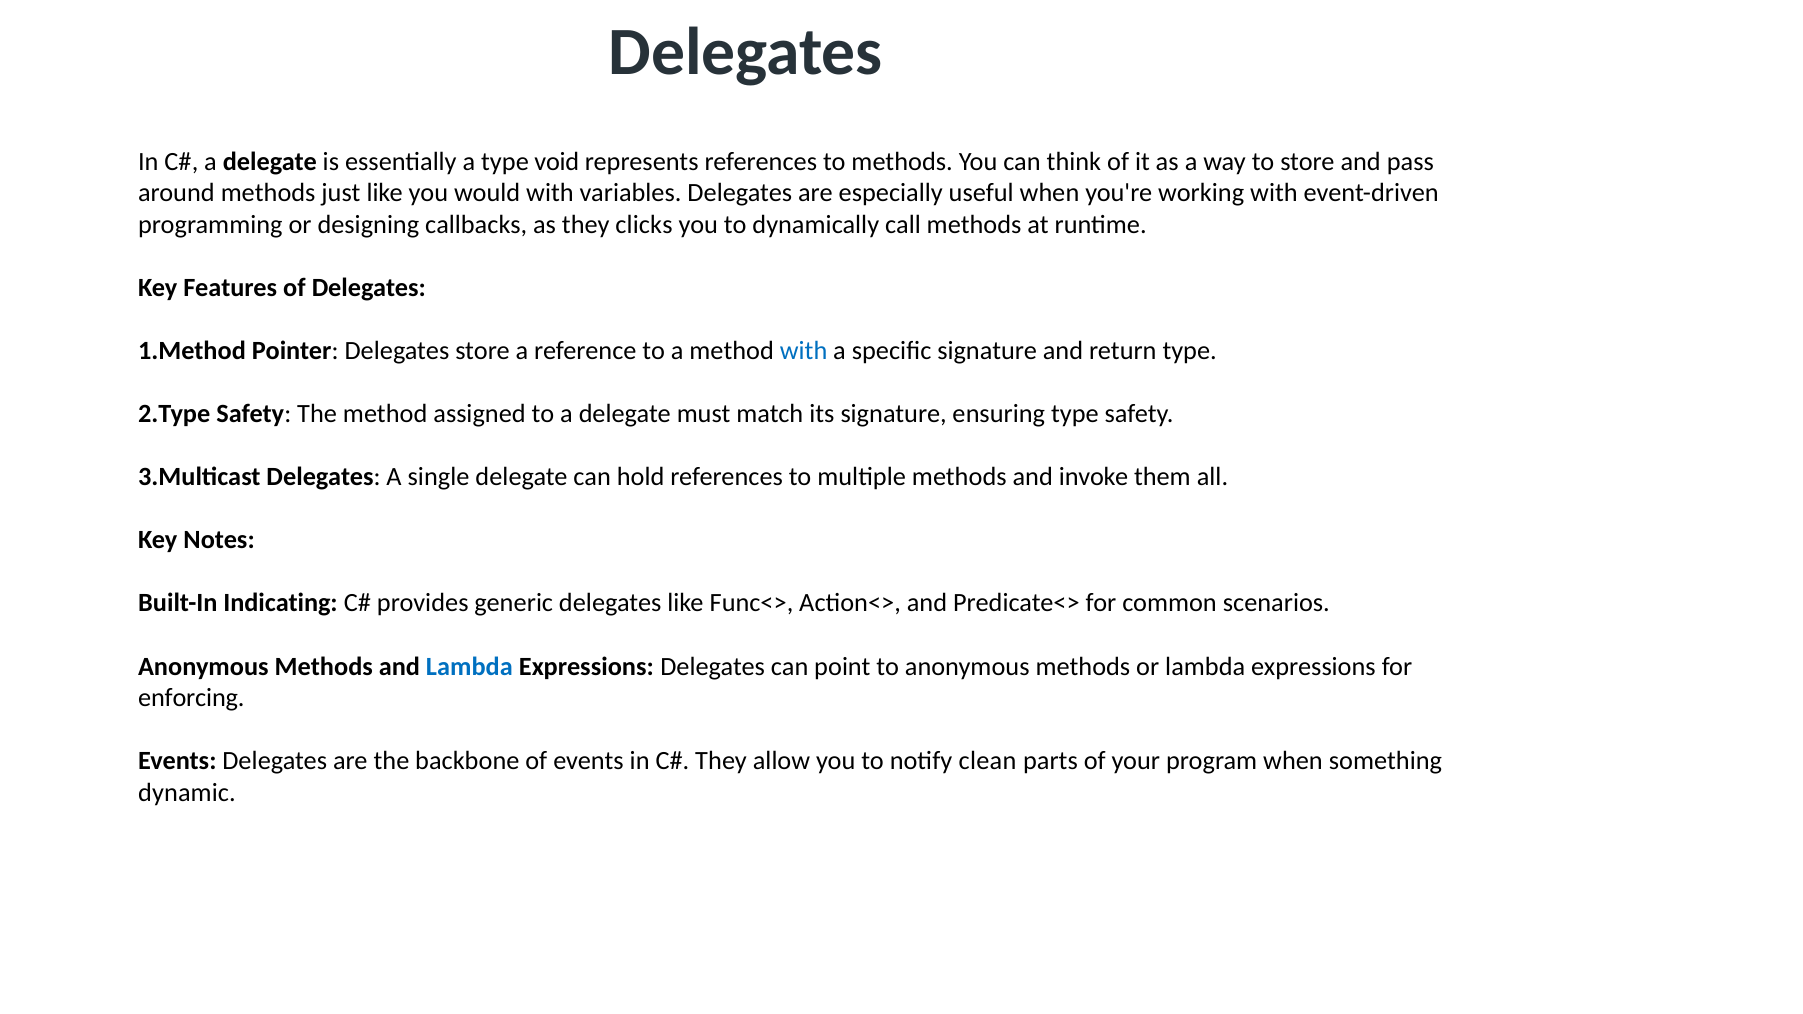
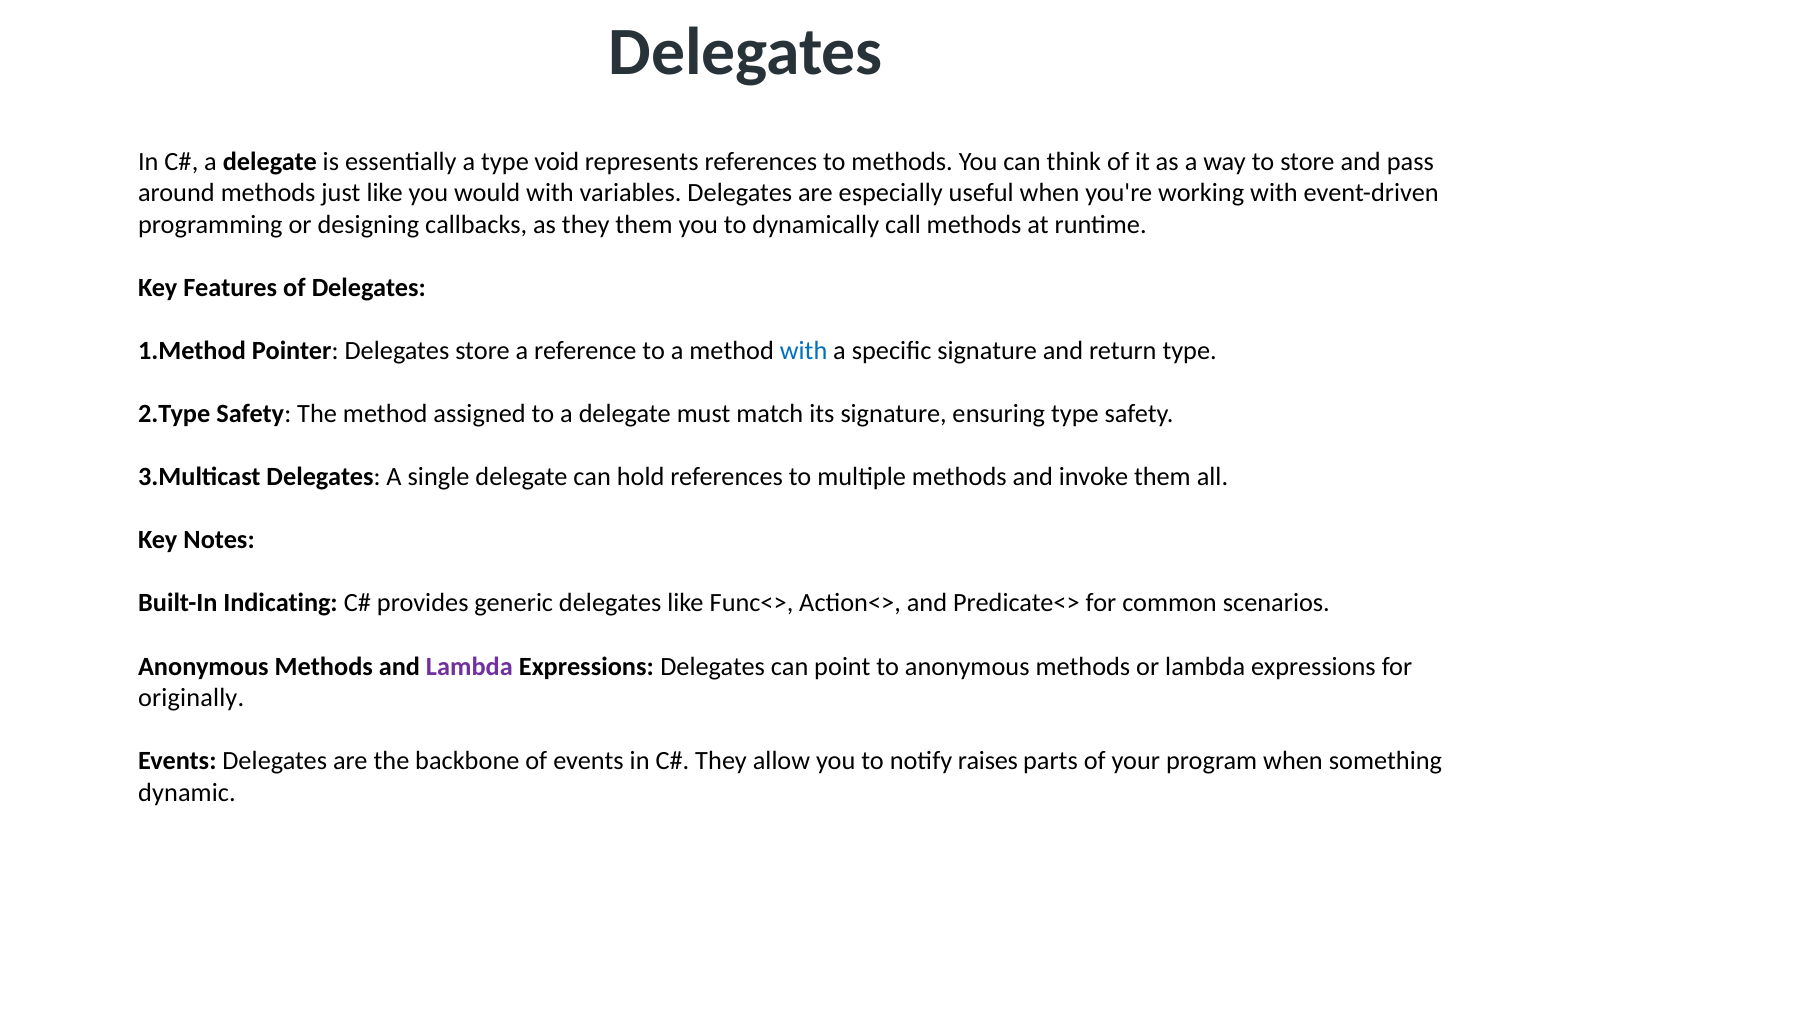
they clicks: clicks -> them (644, 225)
Lambda colour: blue -> purple (469, 666)
enforcing: enforcing -> originally (191, 698)
clean: clean -> raises (988, 761)
